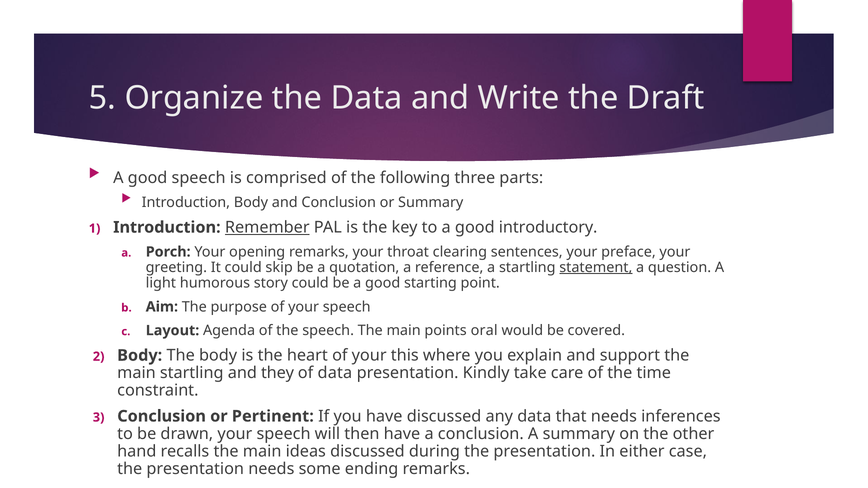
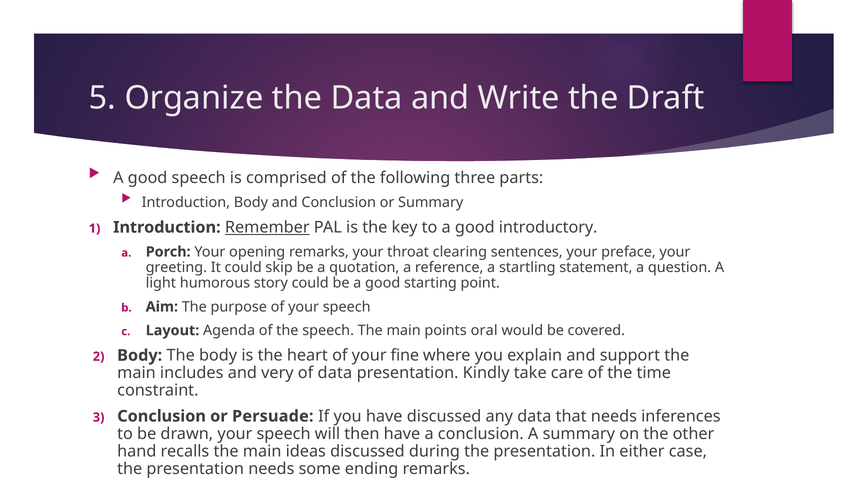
statement underline: present -> none (596, 268)
this: this -> fine (405, 356)
main startling: startling -> includes (192, 373)
they: they -> very (277, 373)
Pertinent: Pertinent -> Persuade (273, 416)
